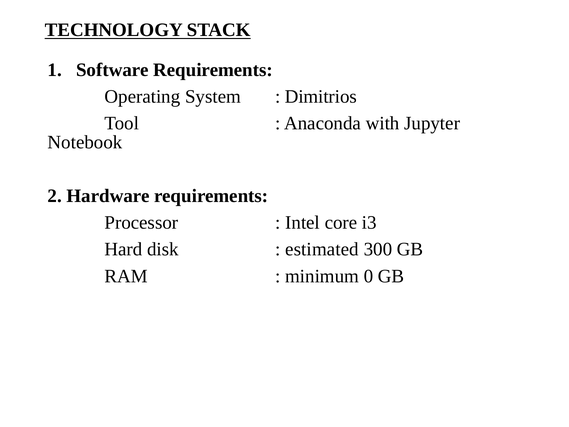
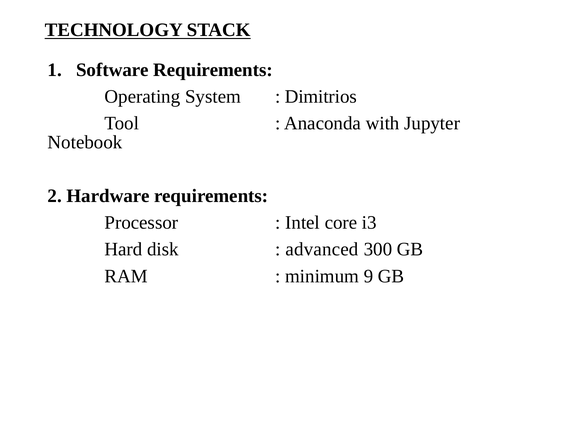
estimated: estimated -> advanced (322, 249)
0: 0 -> 9 (368, 276)
